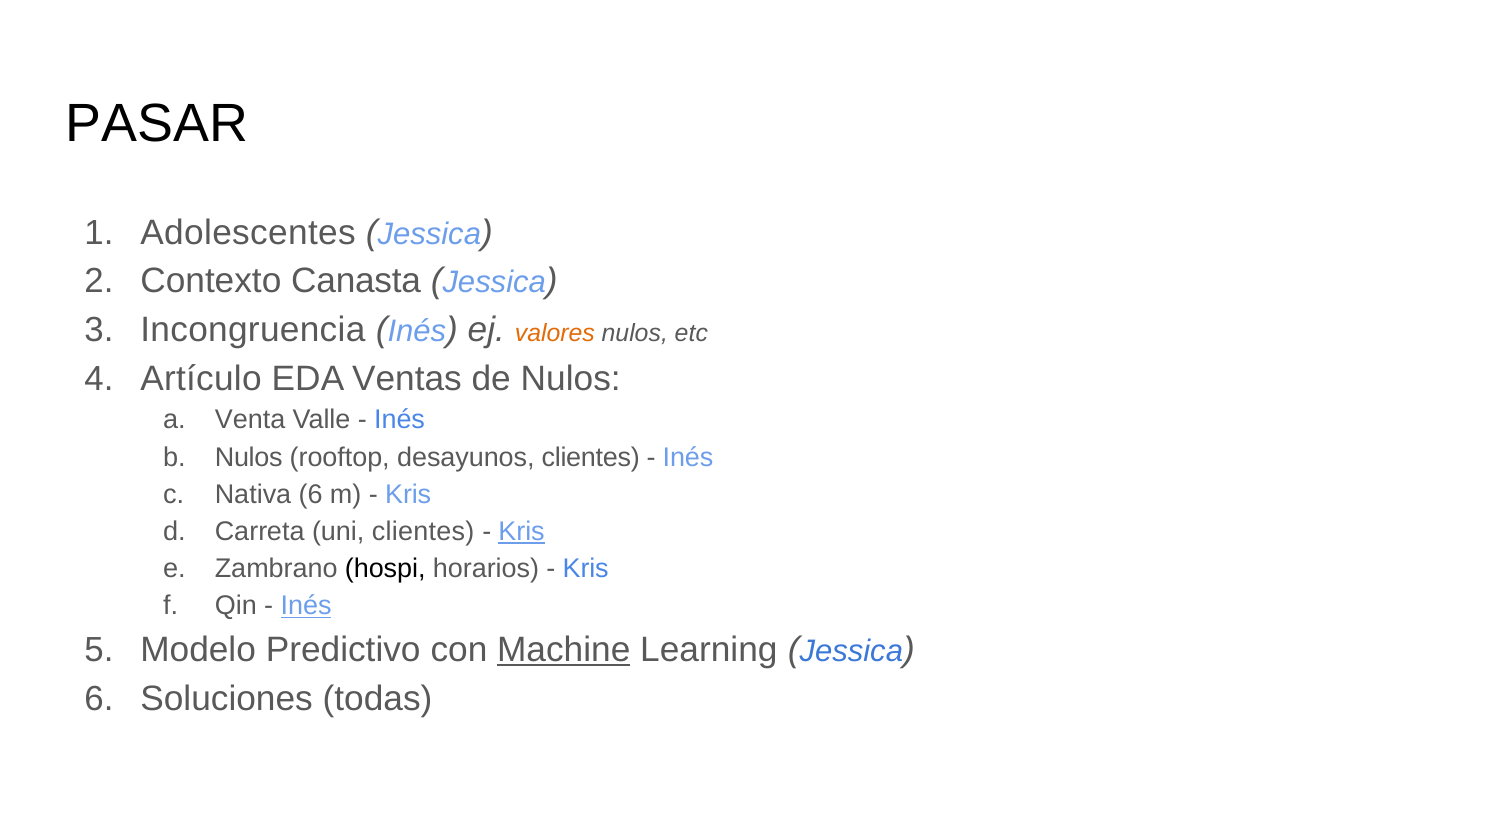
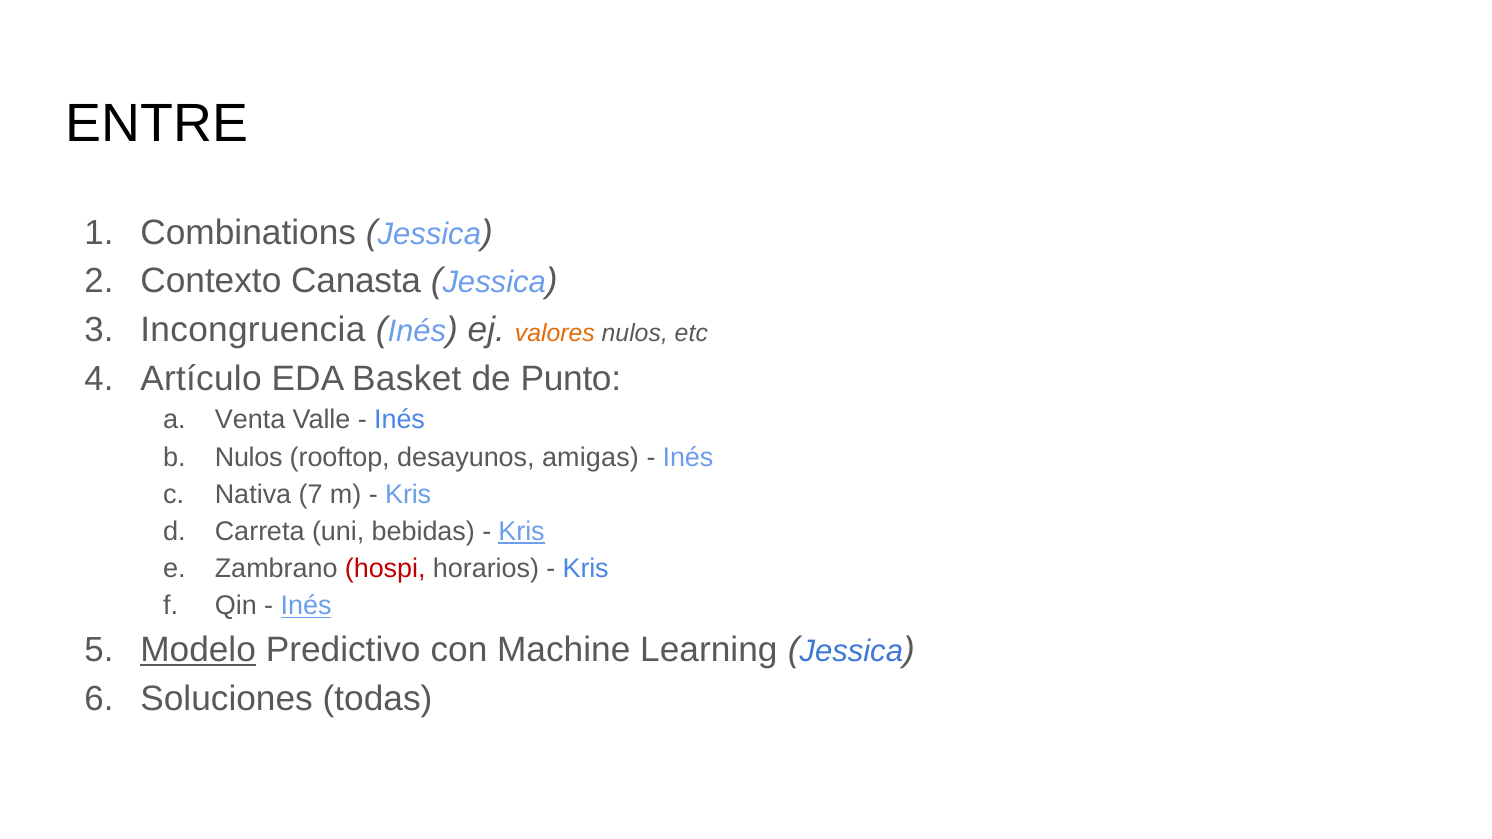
PASAR: PASAR -> ENTRE (157, 124)
Adolescentes: Adolescentes -> Combinations (248, 233)
Ventas: Ventas -> Basket (407, 379)
de Nulos: Nulos -> Punto (571, 379)
desayunos clientes: clientes -> amigas (590, 457)
Nativa 6: 6 -> 7 (311, 495)
uni clientes: clientes -> bebidas (423, 532)
hospi colour: black -> red (385, 569)
Modelo underline: none -> present (198, 650)
Machine underline: present -> none (564, 650)
